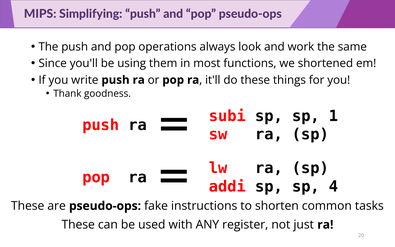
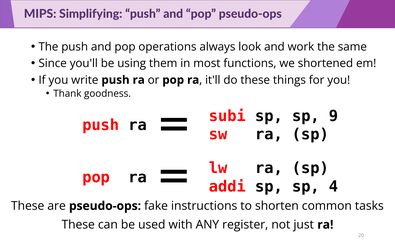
1: 1 -> 9 (334, 116)
